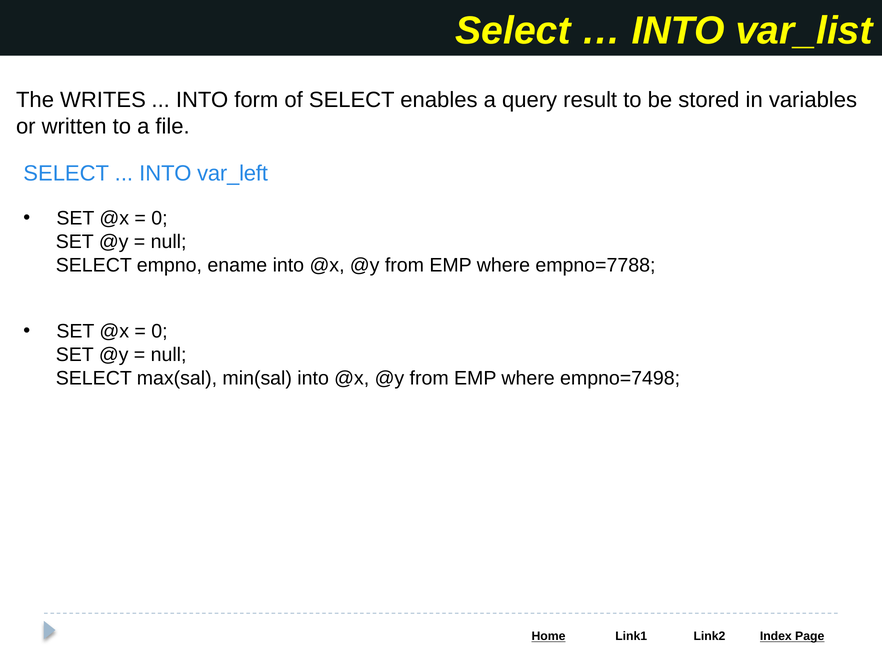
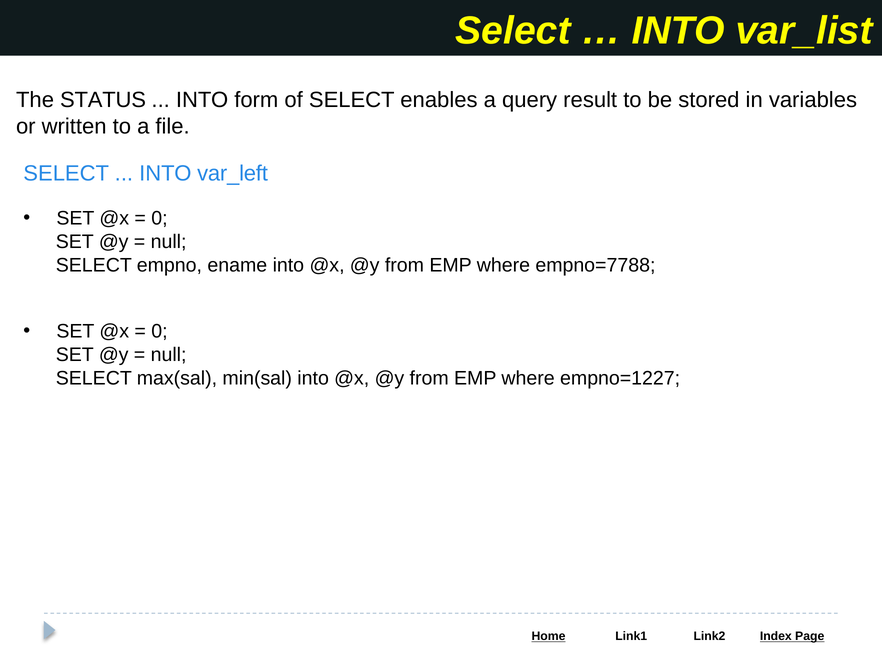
WRITES: WRITES -> STATUS (103, 100)
empno=7498: empno=7498 -> empno=1227 (620, 378)
